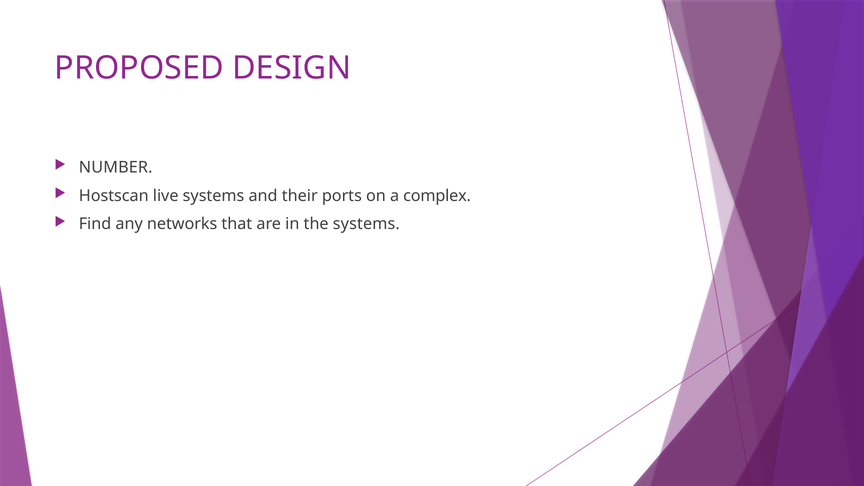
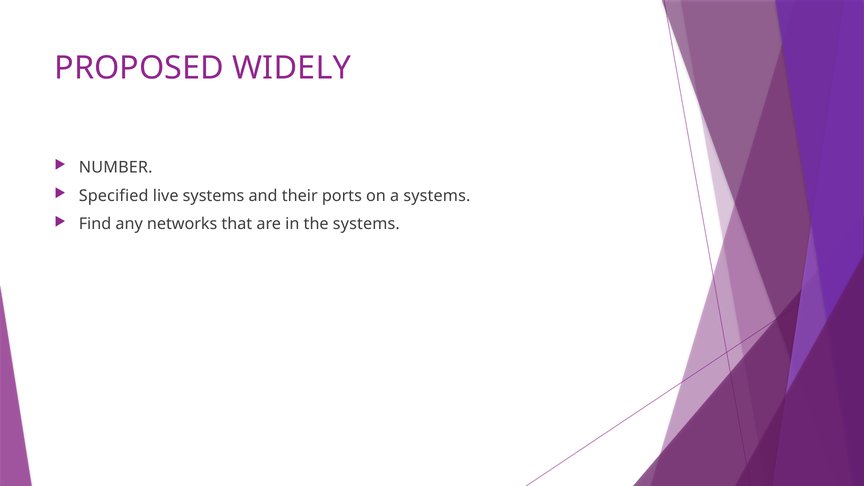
DESIGN: DESIGN -> WIDELY (292, 68)
Hostscan: Hostscan -> Specified (114, 196)
a complex: complex -> systems (437, 196)
